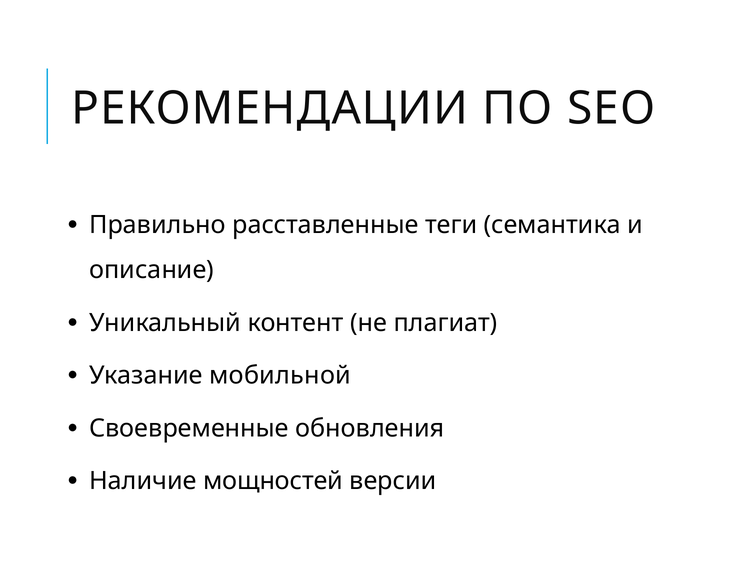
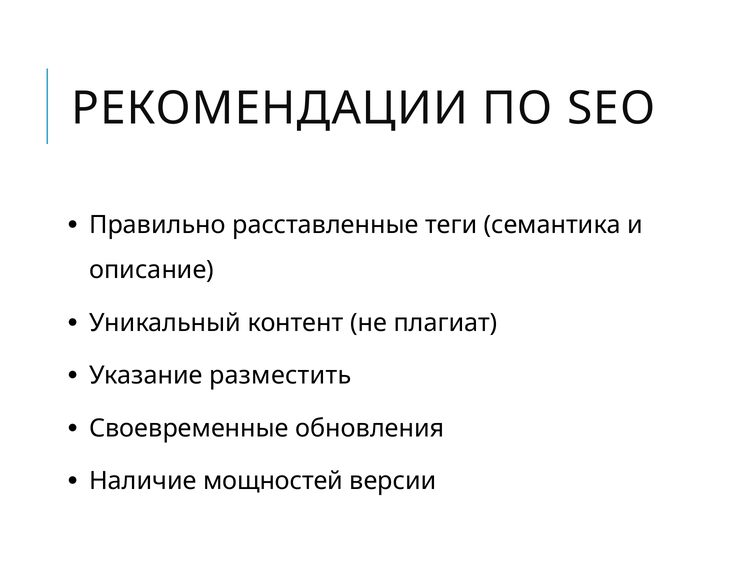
мобильной: мобильной -> разместить (280, 376)
